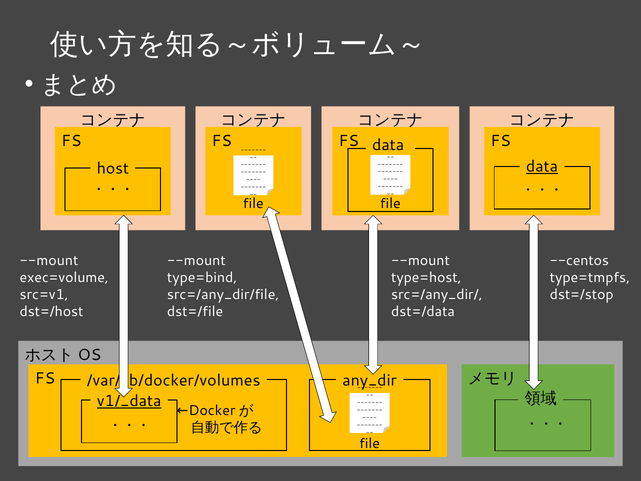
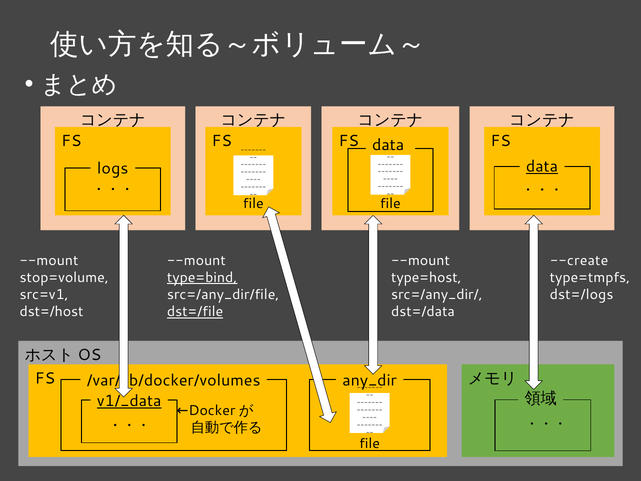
host: host -> logs (113, 168)
--centos: --centos -> --create (579, 260)
exec=volume: exec=volume -> stop=volume (64, 277)
type=bind underline: none -> present (202, 277)
dst=/stop: dst=/stop -> dst=/logs (582, 295)
dst=/file underline: none -> present (195, 312)
